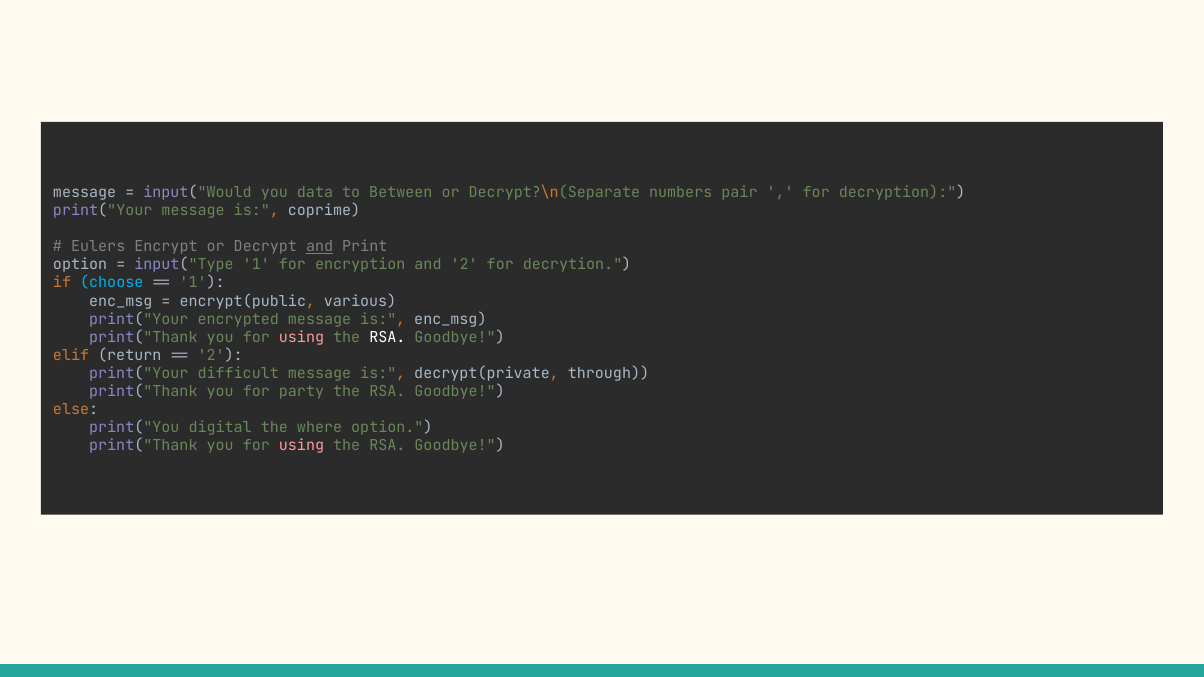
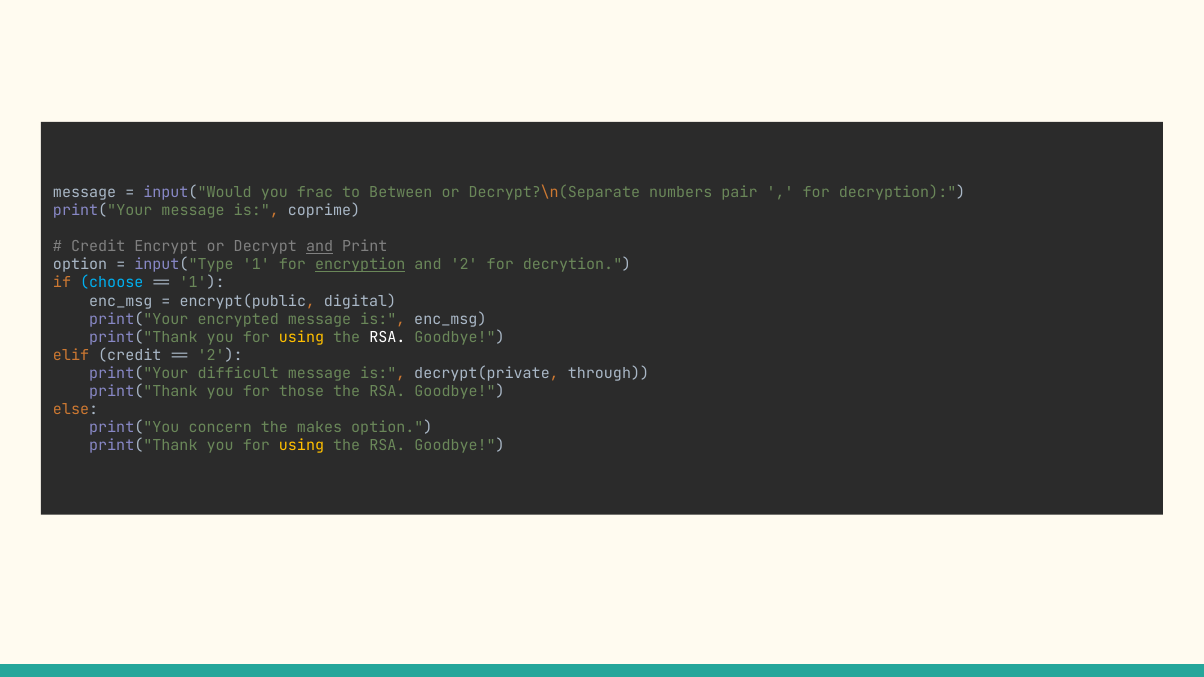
data: data -> frac (315, 193)
Eulers: Eulers -> Credit (98, 247)
encryption underline: none -> present (360, 265)
various: various -> digital (360, 301)
using colour: pink -> yellow (302, 337)
elif return: return -> credit (130, 356)
party: party -> those (302, 392)
digital: digital -> concern (220, 428)
where: where -> makes (320, 428)
using colour: pink -> yellow (302, 446)
